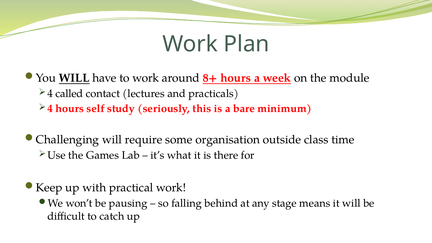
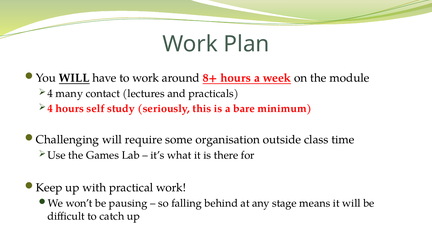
called: called -> many (69, 94)
